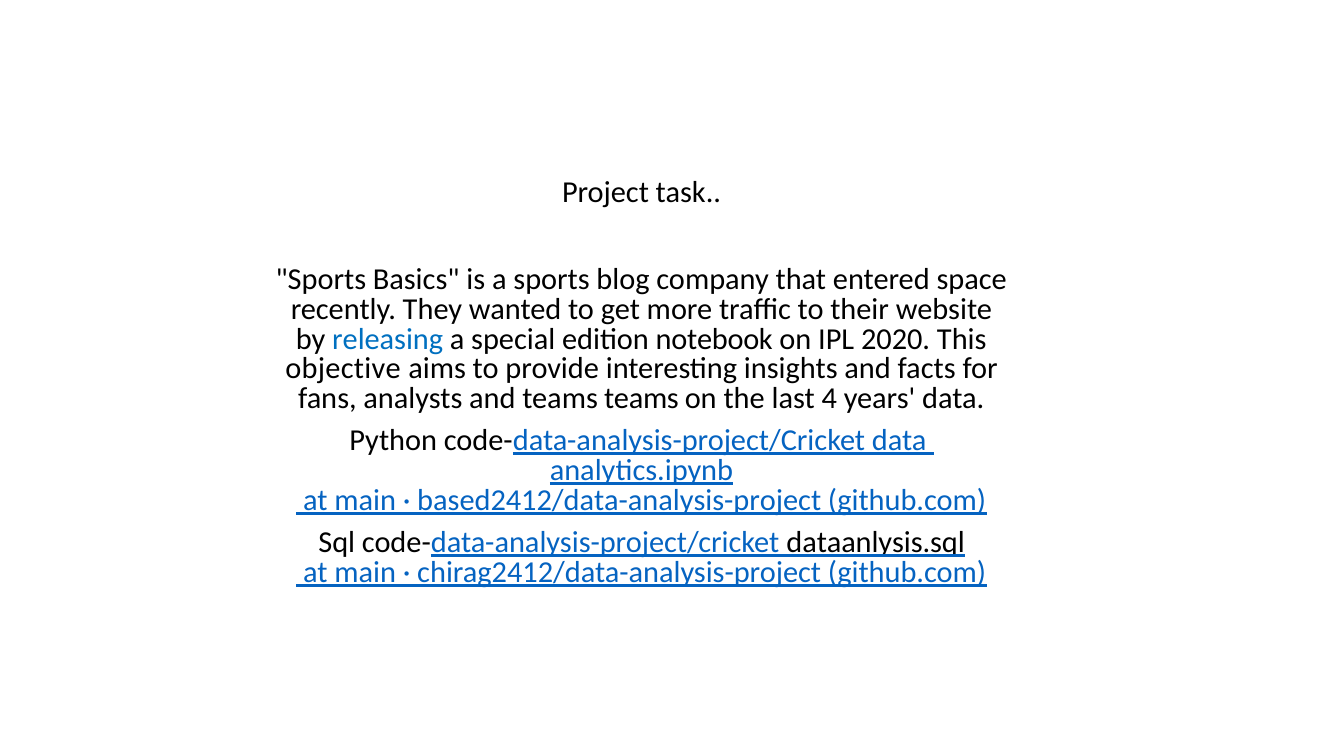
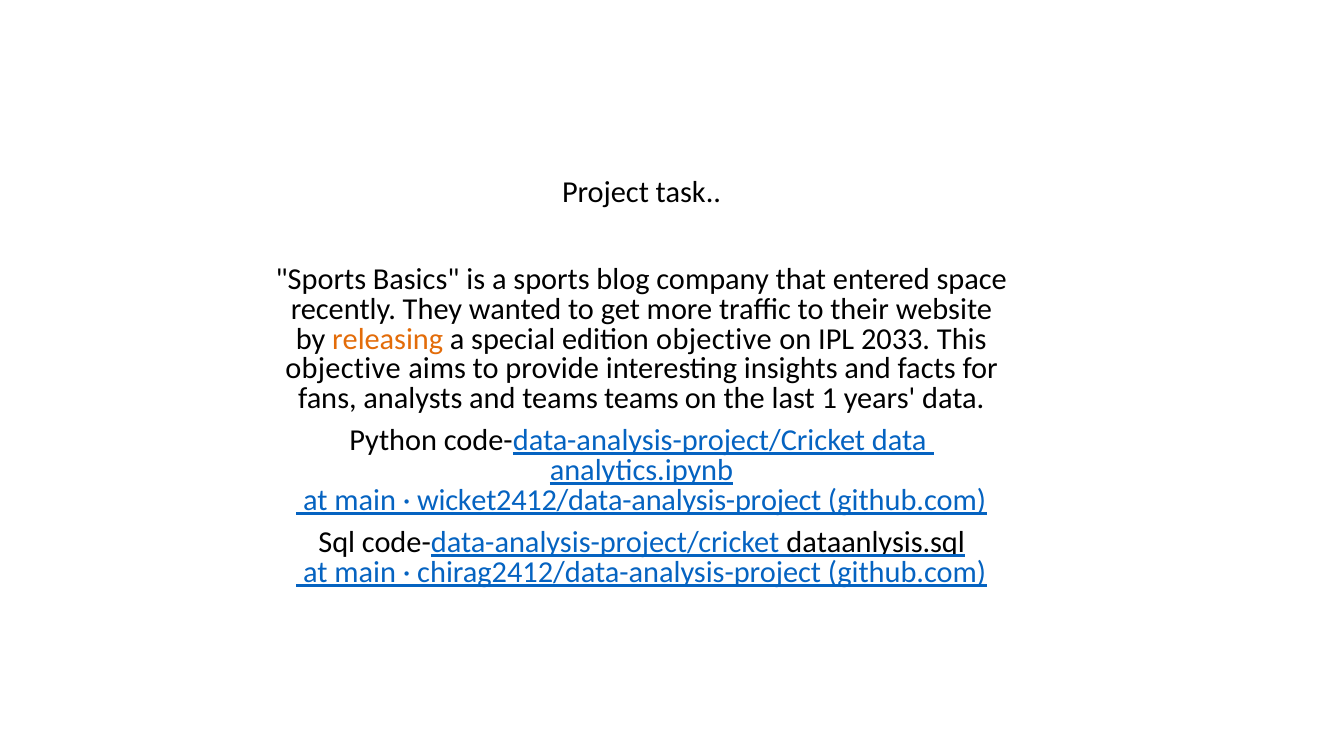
releasing colour: blue -> orange (388, 339)
edition notebook: notebook -> objective (714, 339)
2020: 2020 -> 2033 (896, 339)
4: 4 -> 1 (829, 398)
based2412/data-analysis-project: based2412/data-analysis-project -> wicket2412/data-analysis-project (619, 500)
